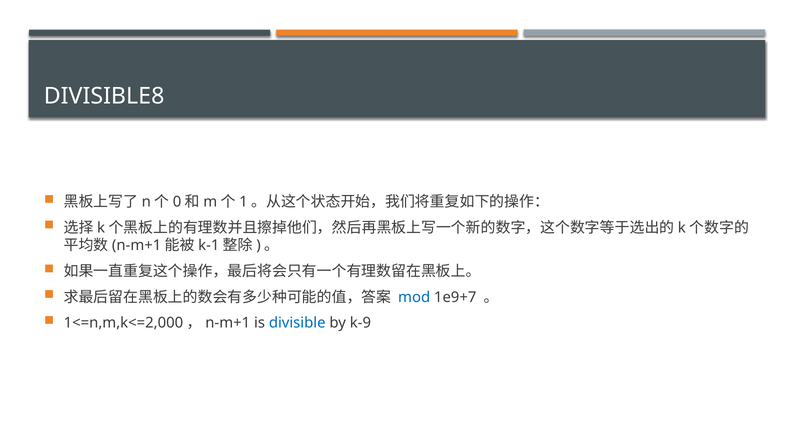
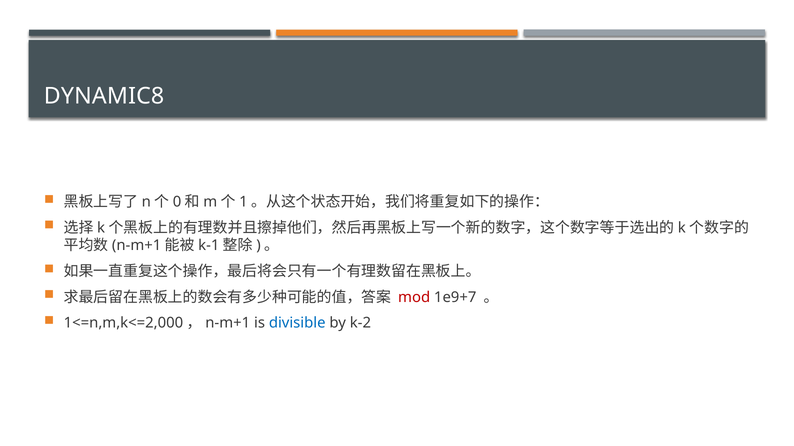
DIVISIBLE8: DIVISIBLE8 -> DYNAMIC8 (104, 96)
mod colour: blue -> red (414, 298)
k-9: k-9 -> k-2 (360, 323)
